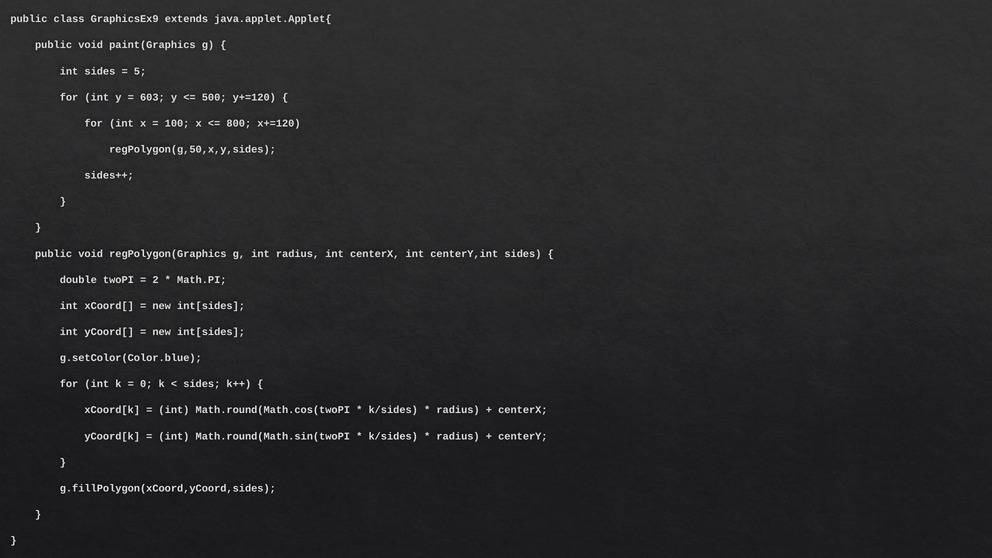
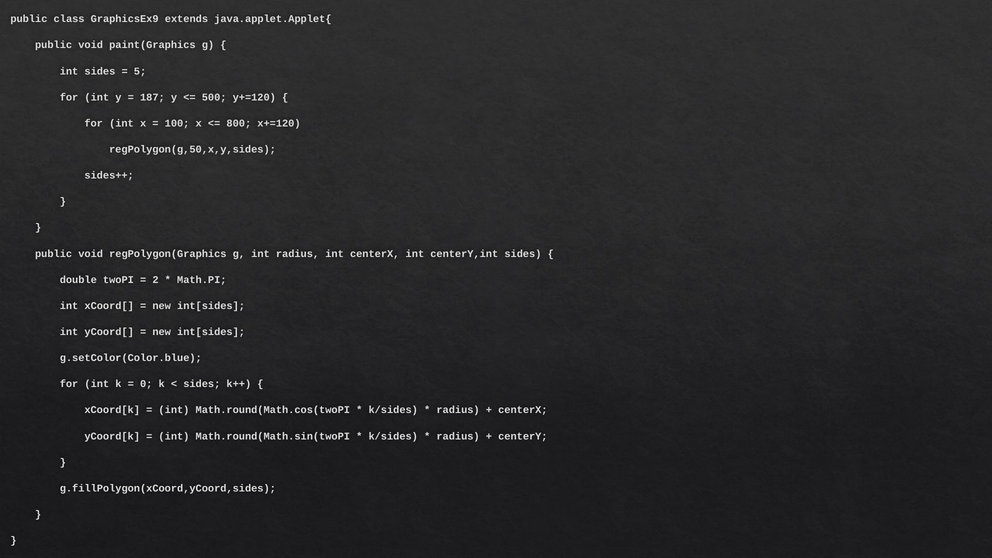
603: 603 -> 187 (152, 97)
